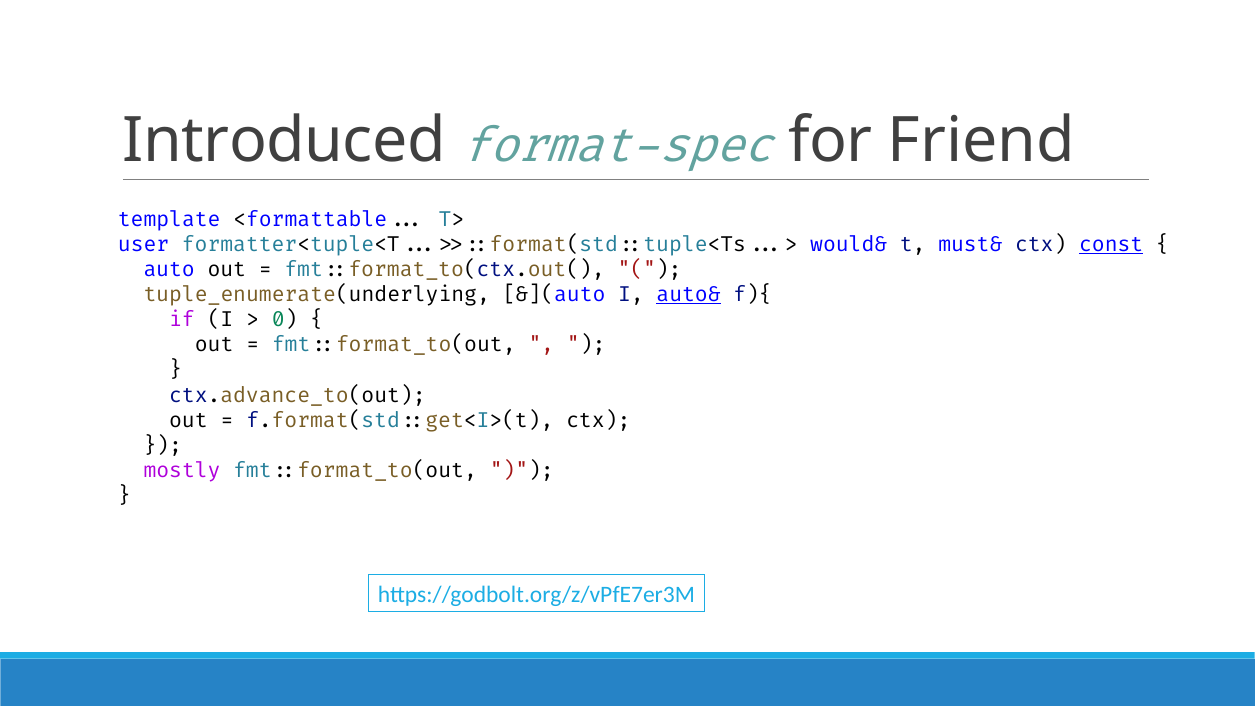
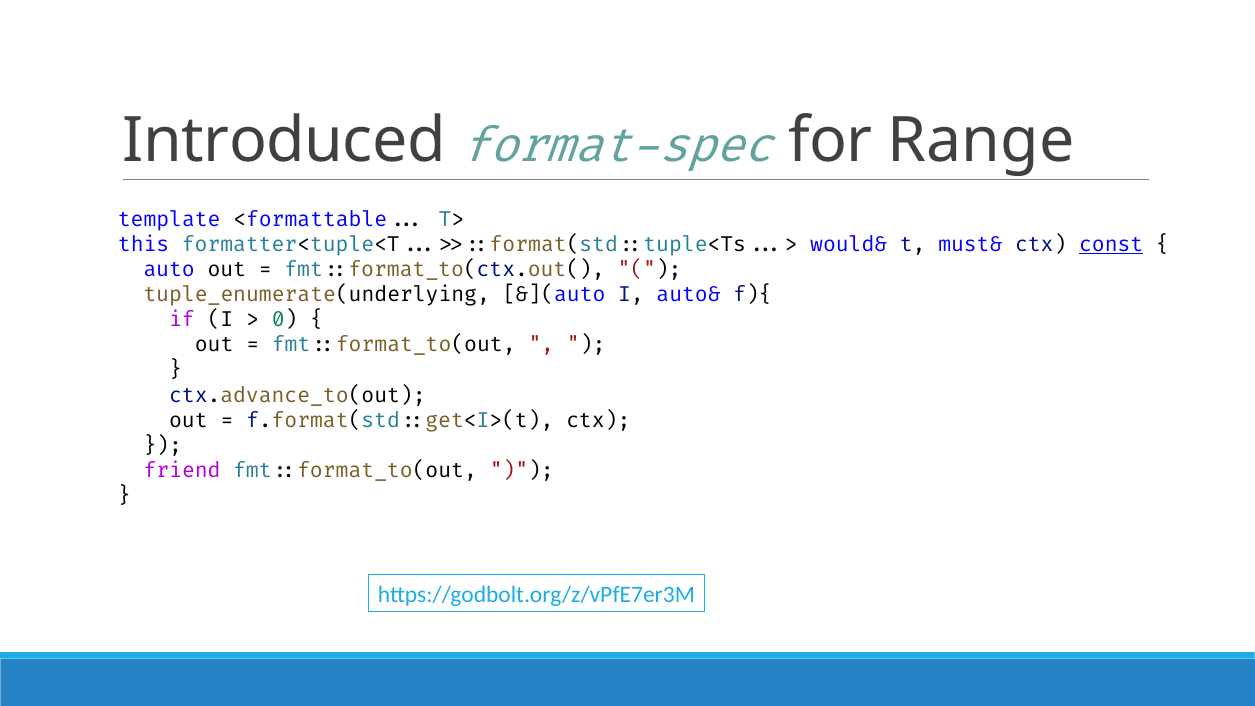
Friend: Friend -> Range (981, 141)
user: user -> this (144, 245)
auto& underline: present -> none (689, 295)
mostly: mostly -> friend (182, 470)
